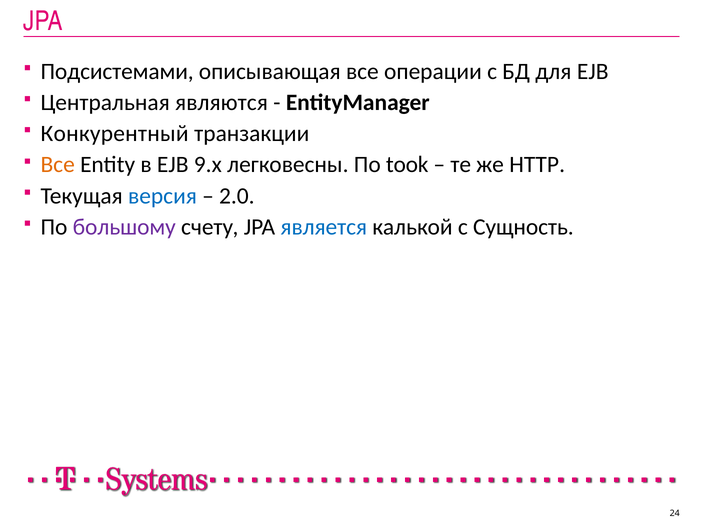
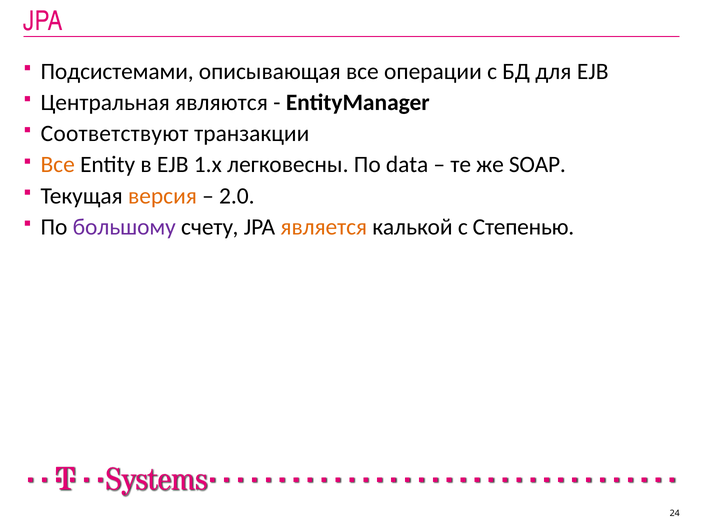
Конкурентный: Конкурентный -> Соответствуют (115, 134)
9.x: 9.x -> 1.x (208, 165)
took: took -> data (407, 165)
HTTP: HTTP -> SOAP (537, 165)
версия colour: blue -> orange (162, 196)
является colour: blue -> orange (324, 227)
Сущность: Сущность -> Степенью (524, 227)
